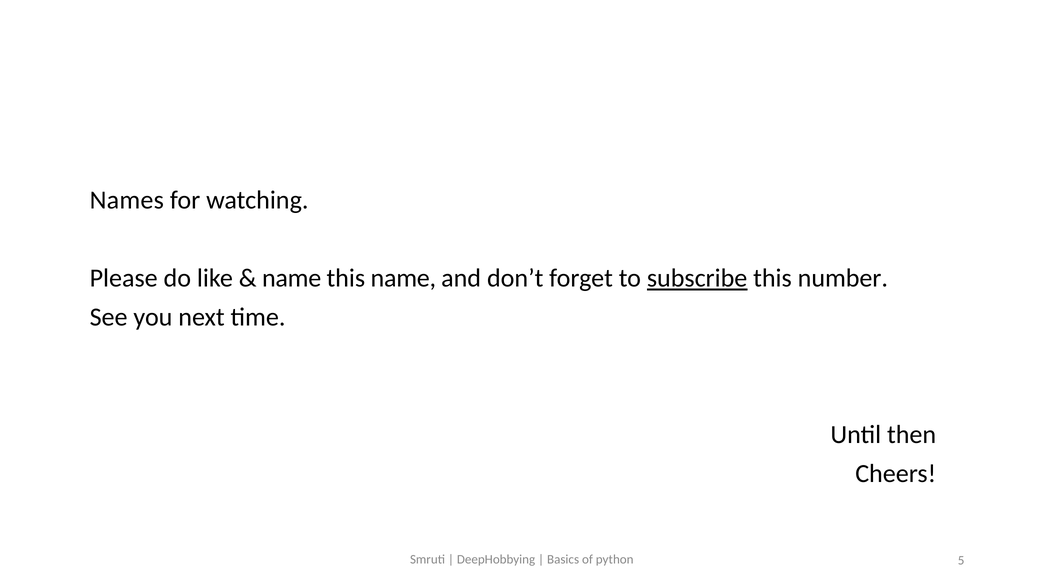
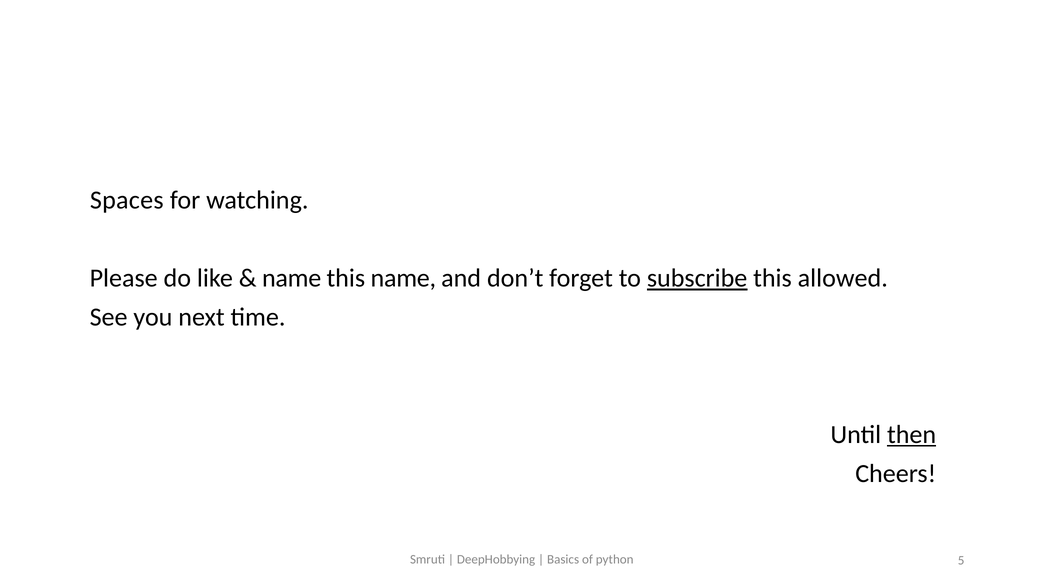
Names: Names -> Spaces (127, 200)
number: number -> allowed (843, 278)
then underline: none -> present (912, 435)
